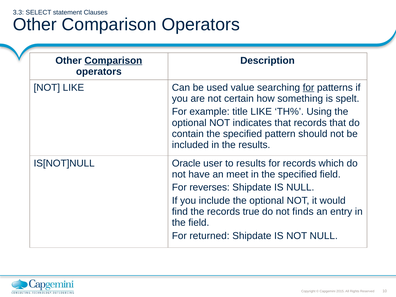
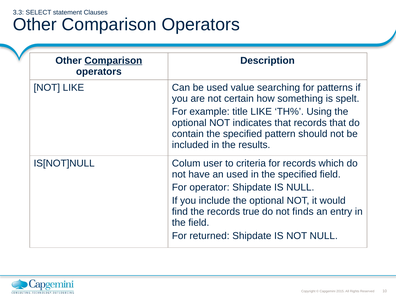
for underline: present -> none (309, 88)
Oracle: Oracle -> Colum (186, 163)
to results: results -> criteria (251, 163)
an meet: meet -> used (237, 174)
reverses: reverses -> operator (209, 187)
